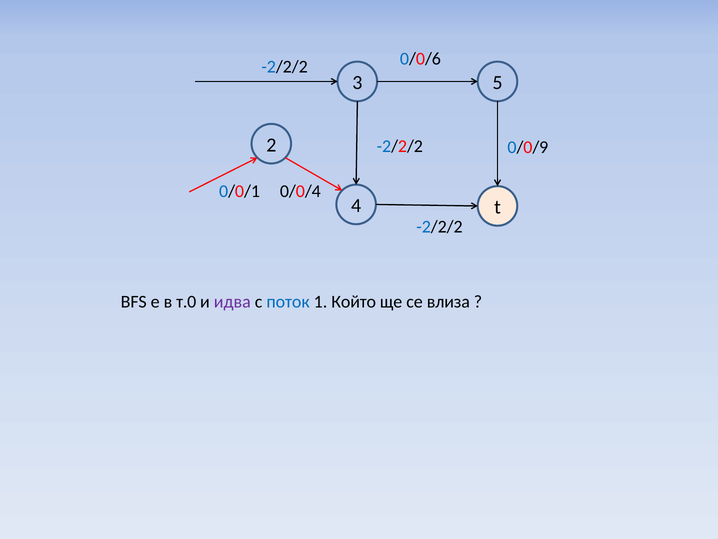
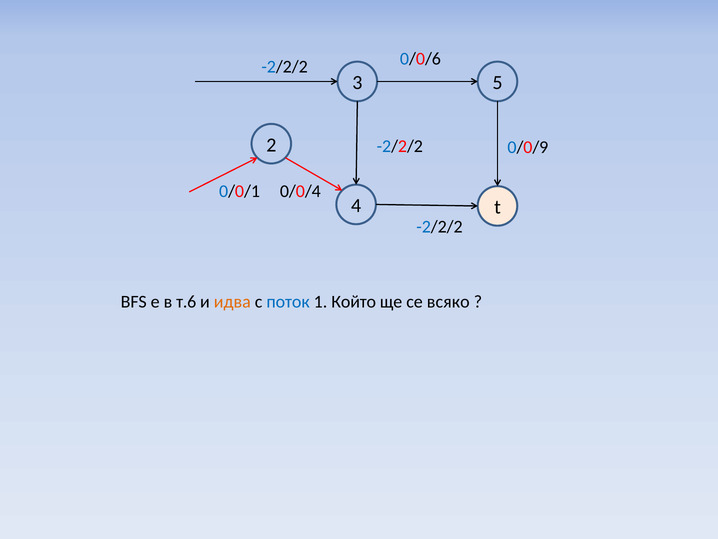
т.0: т.0 -> т.6 (186, 302)
идва colour: purple -> orange (232, 302)
влиза: влиза -> всяко (448, 302)
